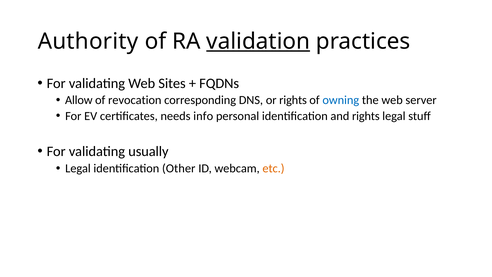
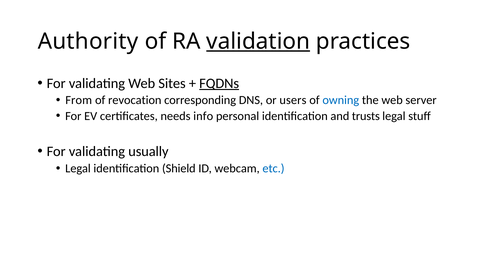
FQDNs underline: none -> present (219, 83)
Allow: Allow -> From (79, 100)
or rights: rights -> users (293, 100)
and rights: rights -> trusts (366, 116)
Other: Other -> Shield (179, 168)
etc colour: orange -> blue (273, 168)
